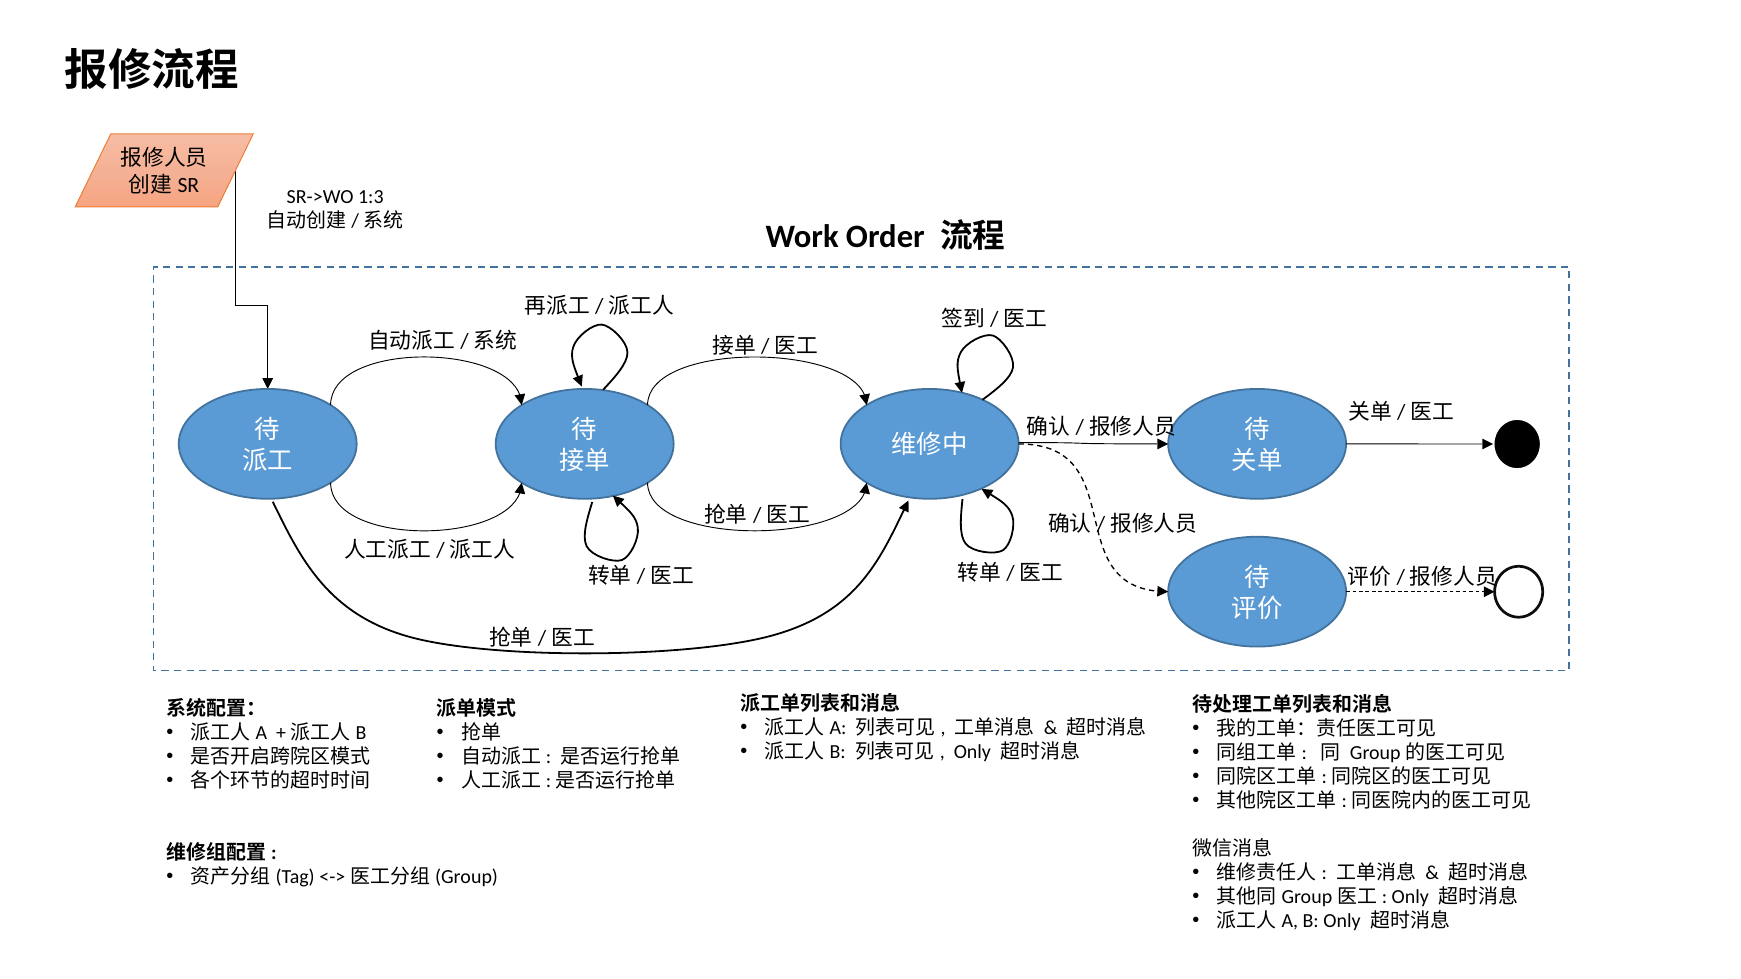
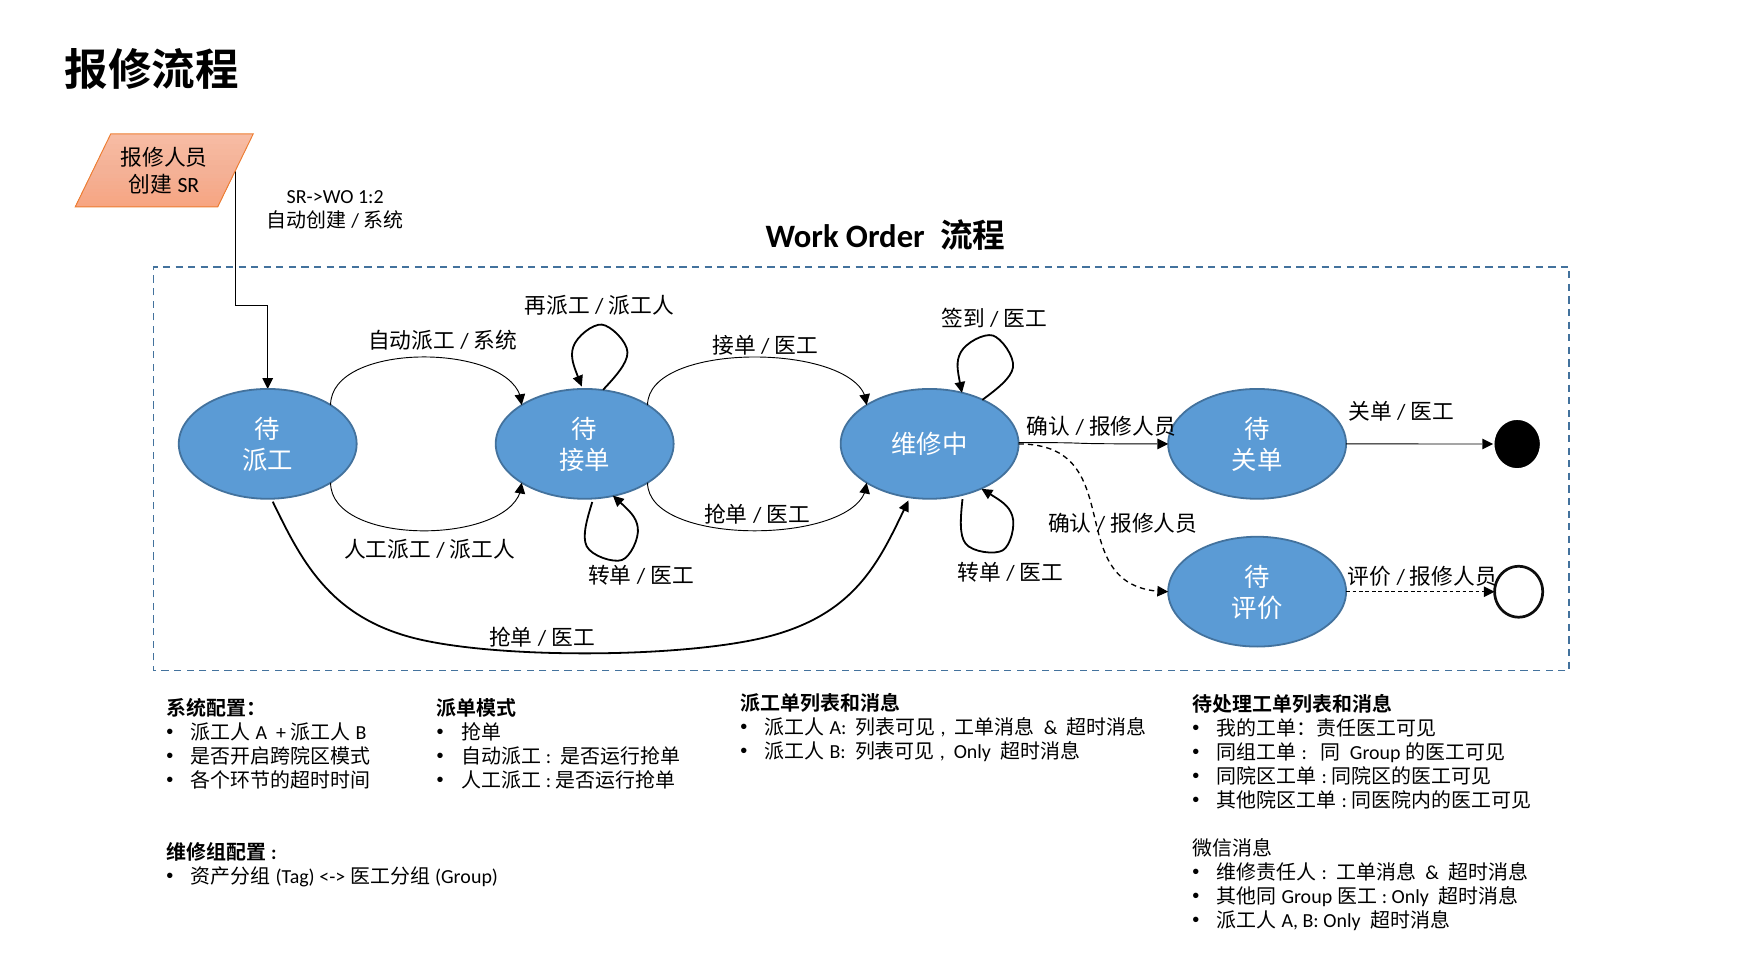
1:3: 1:3 -> 1:2 (371, 197)
